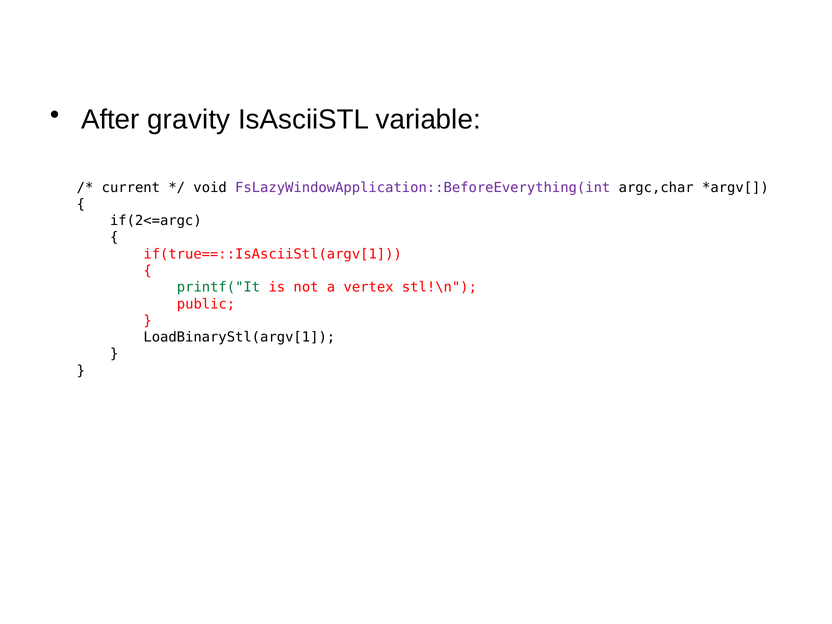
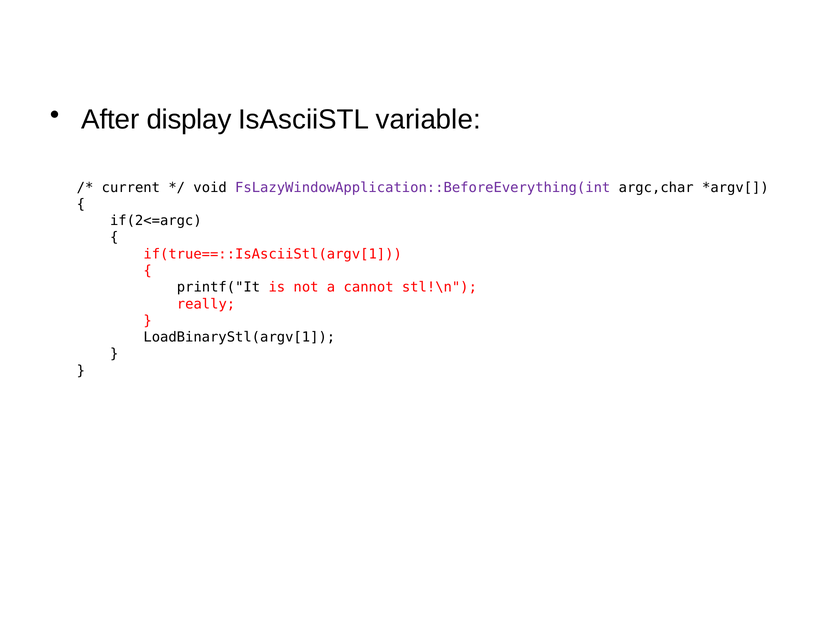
gravity: gravity -> display (189, 120)
printf("It colour: green -> black (218, 287)
vertex: vertex -> cannot (369, 287)
public: public -> really (206, 304)
